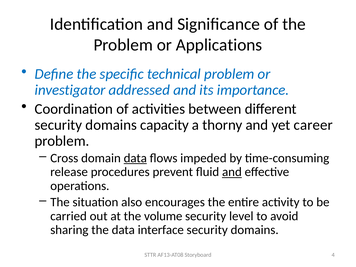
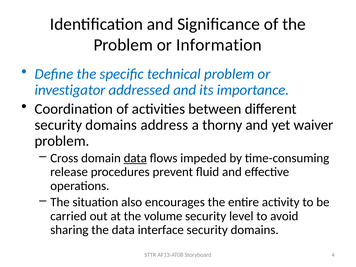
Applications: Applications -> Information (219, 45)
capacity: capacity -> address (164, 125)
career: career -> waiver (313, 125)
and underline: present -> none (232, 172)
